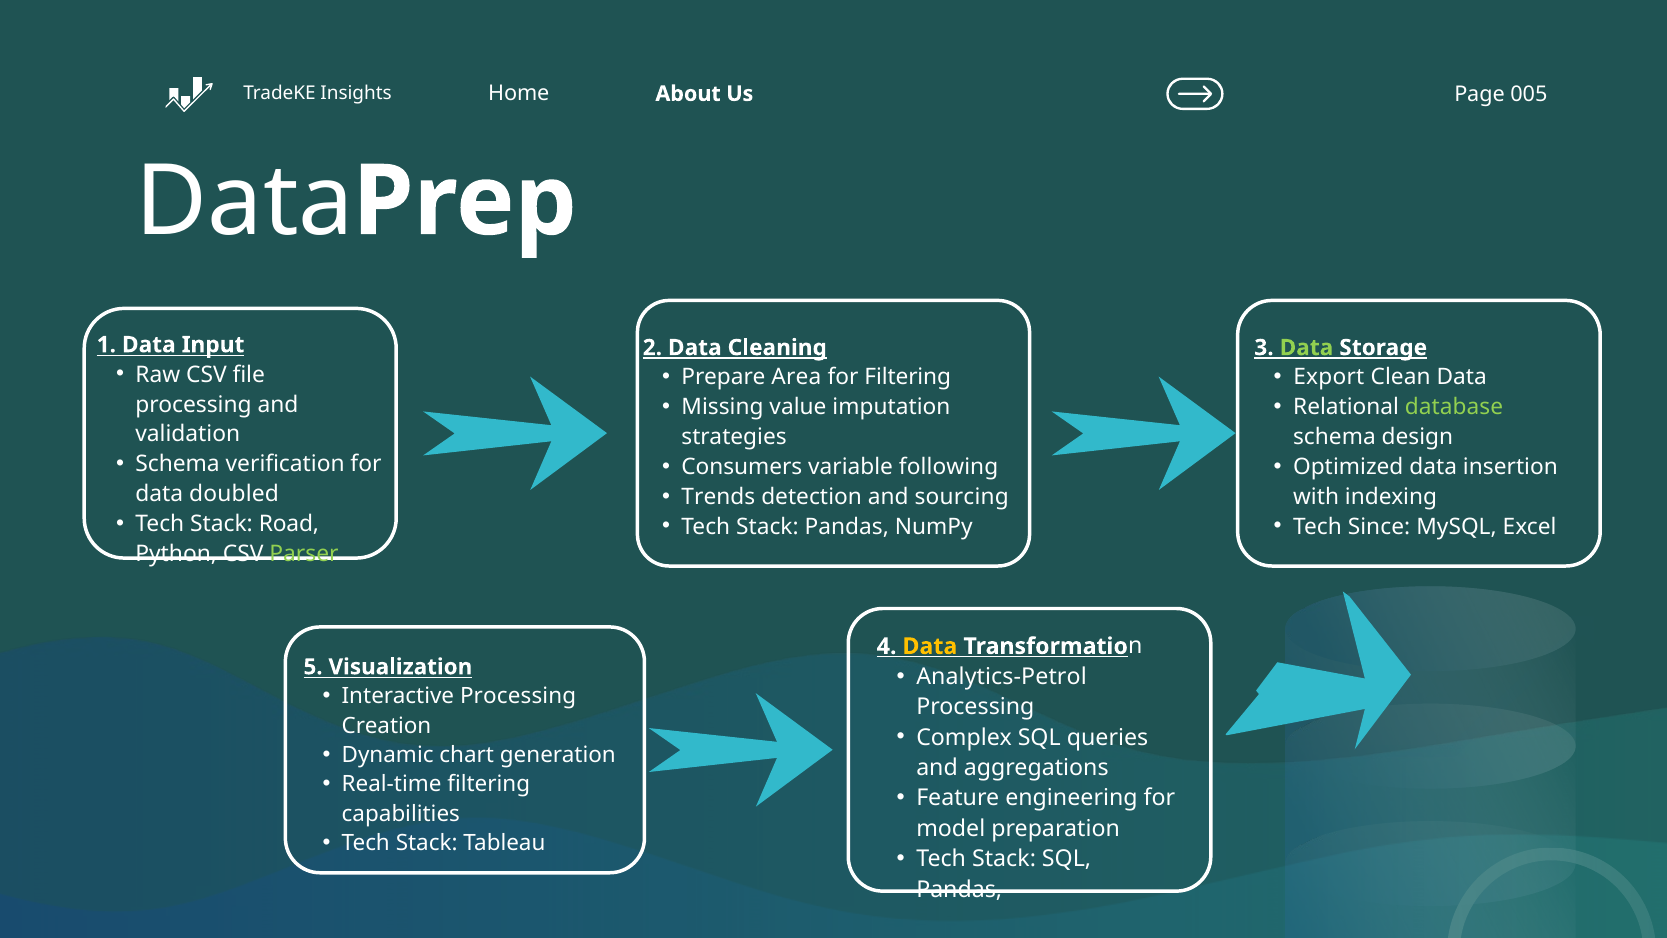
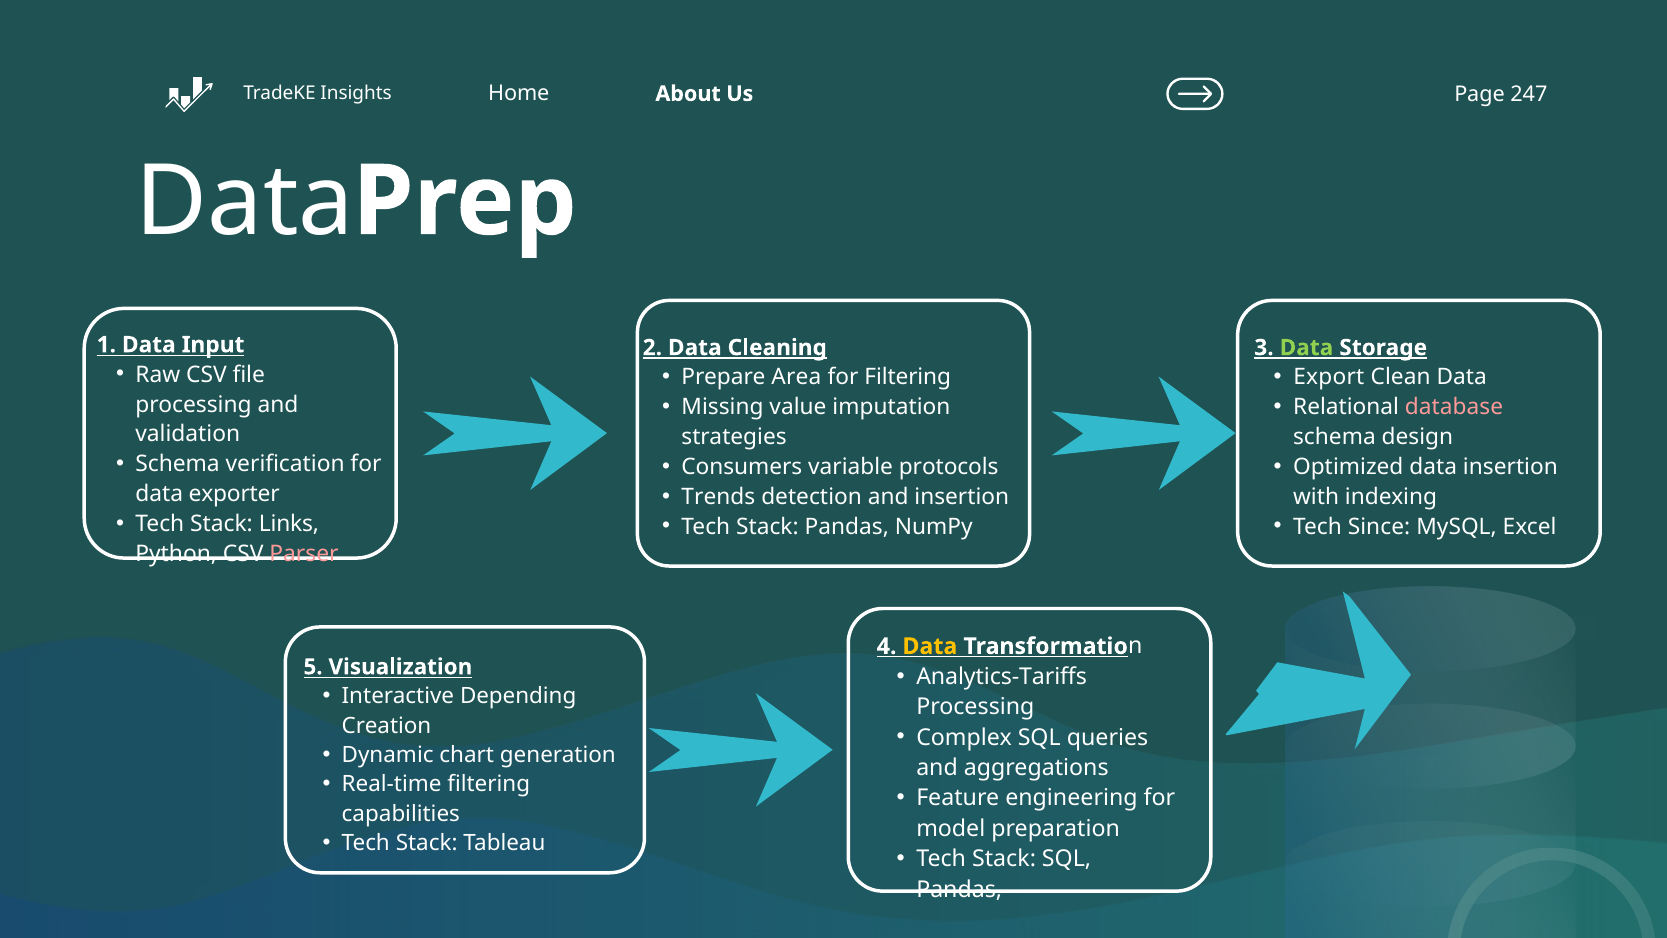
005: 005 -> 247 (1529, 95)
database colour: light green -> pink (1454, 407)
following: following -> protocols (949, 467)
and sourcing: sourcing -> insertion (962, 497)
doubled: doubled -> exporter (234, 494)
Road: Road -> Links (289, 524)
Parser colour: light green -> pink (304, 554)
Analytics-Petrol: Analytics-Petrol -> Analytics-Tariffs (1002, 676)
Interactive Processing: Processing -> Depending (518, 696)
